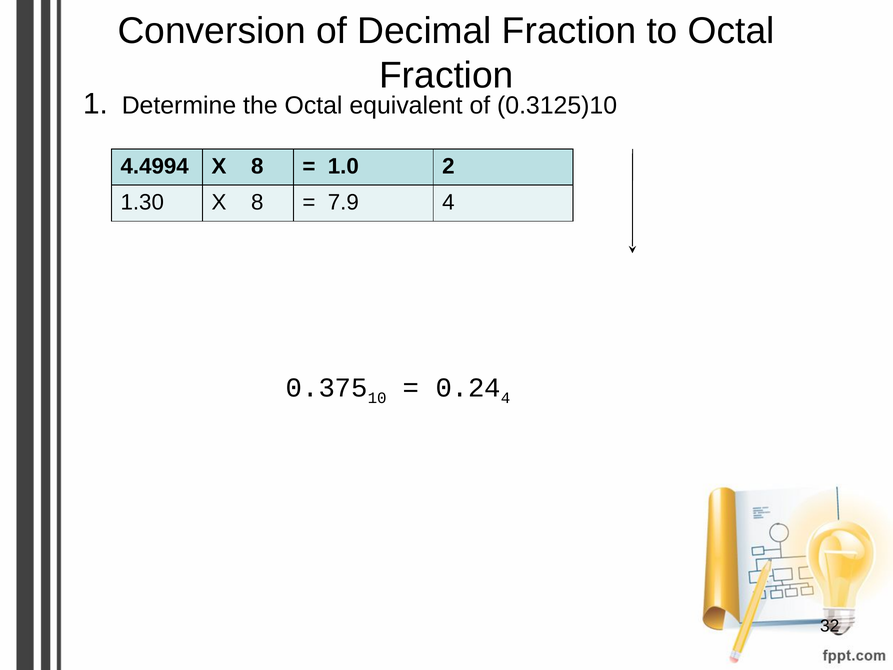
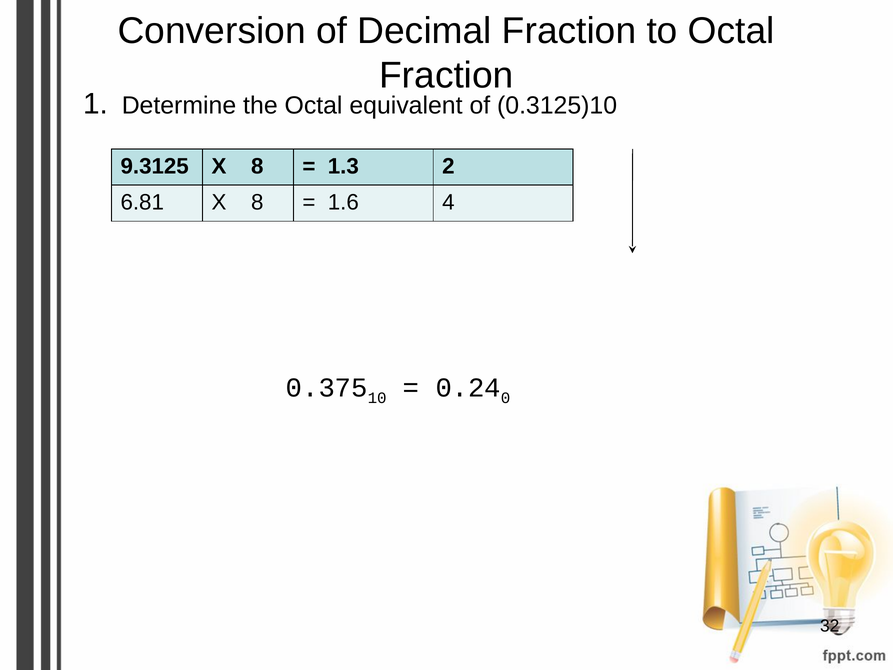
4.4994: 4.4994 -> 9.3125 (155, 166)
1.0: 1.0 -> 1.3 (343, 166)
1.30: 1.30 -> 6.81 (142, 202)
7.9: 7.9 -> 1.6 (343, 202)
4: 4 -> 0 (506, 398)
